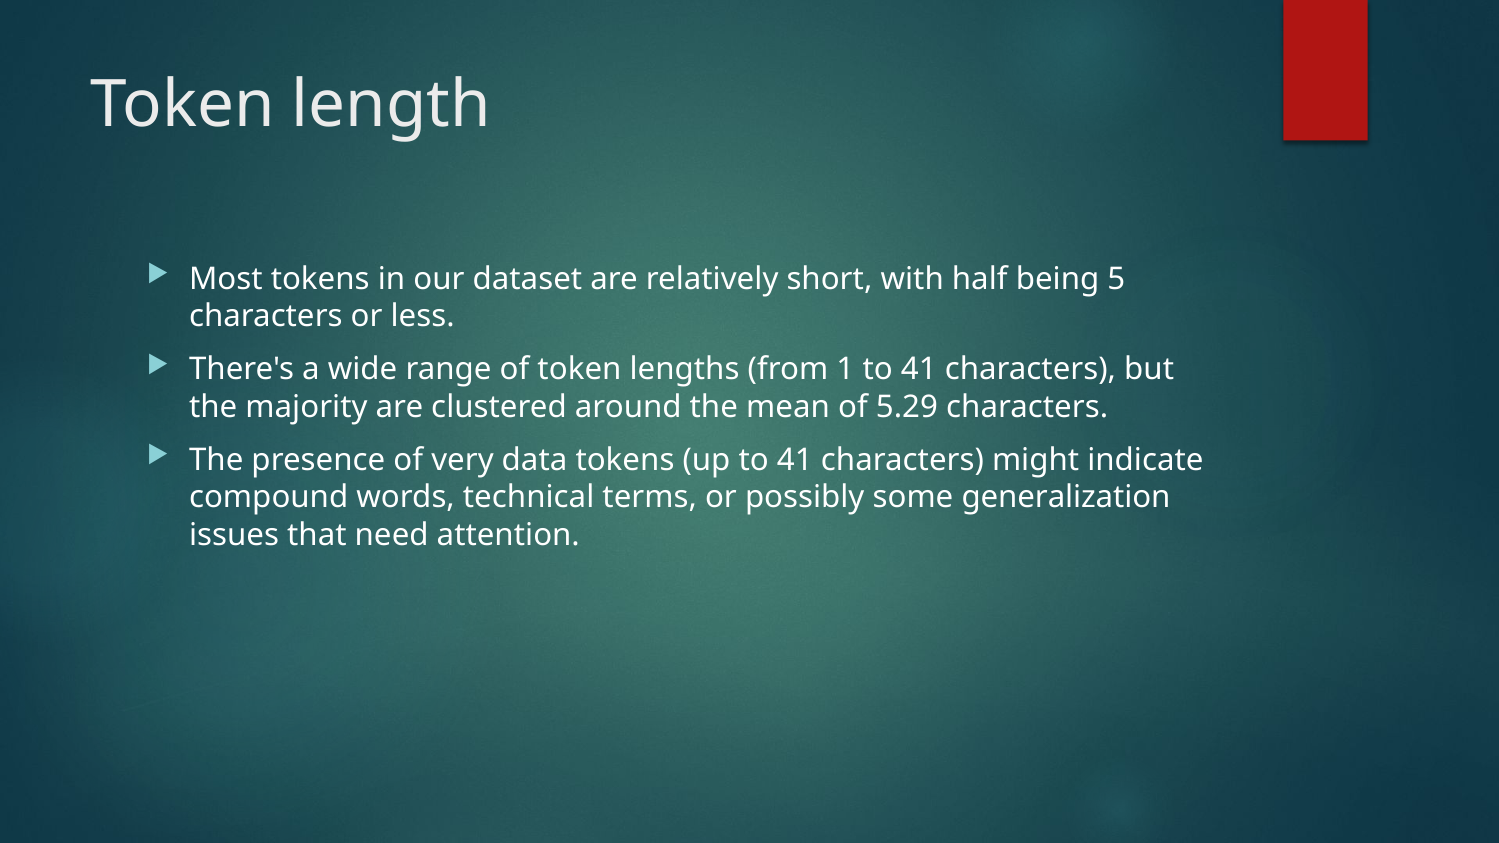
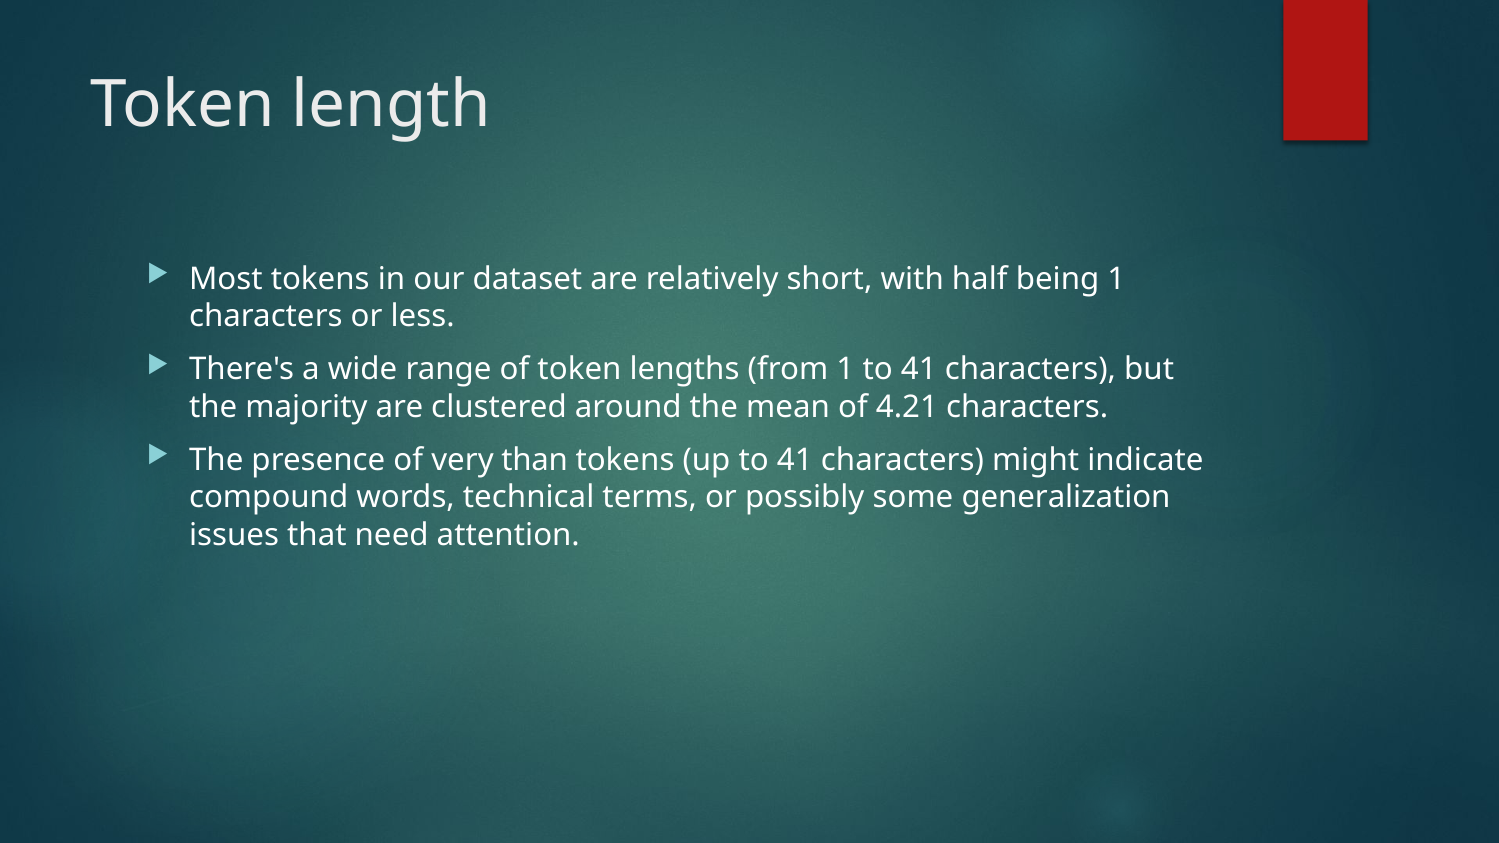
being 5: 5 -> 1 (1116, 279)
5.29: 5.29 -> 4.21 (907, 407)
data: data -> than (535, 460)
